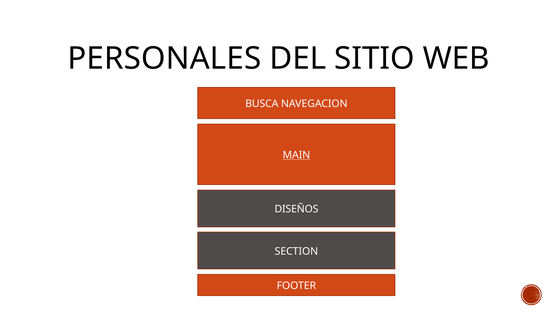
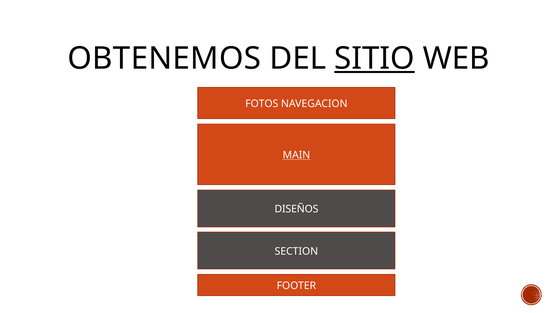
PERSONALES: PERSONALES -> OBTENEMOS (164, 59)
SITIO underline: none -> present (374, 59)
BUSCA: BUSCA -> FOTOS (262, 104)
